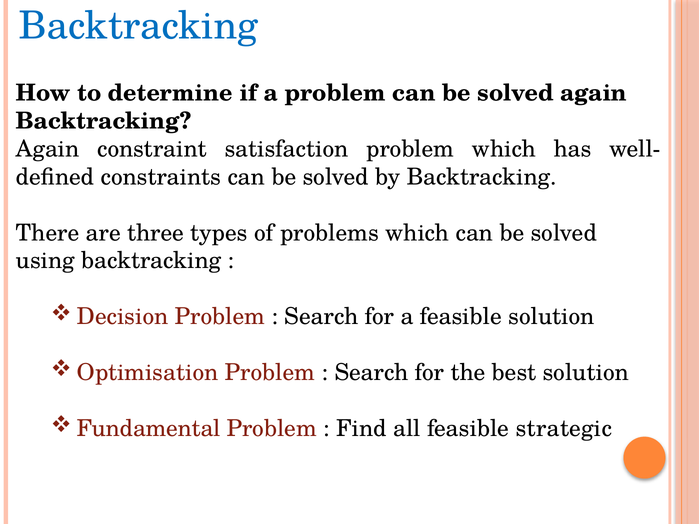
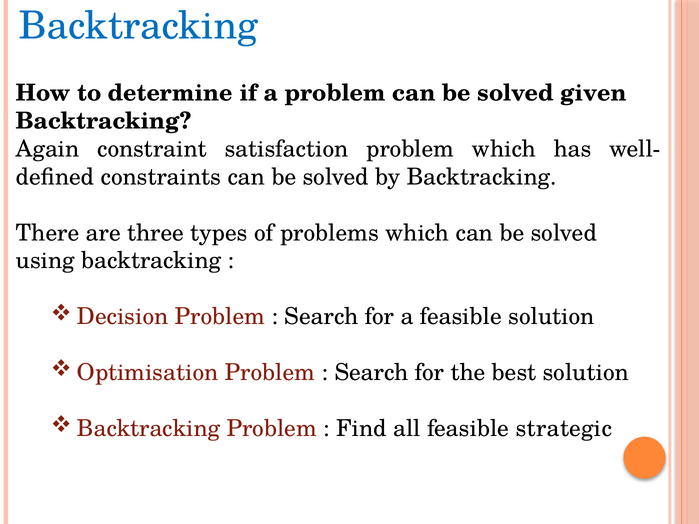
solved again: again -> given (594, 93)
Fundamental: Fundamental -> Backtracking (149, 429)
